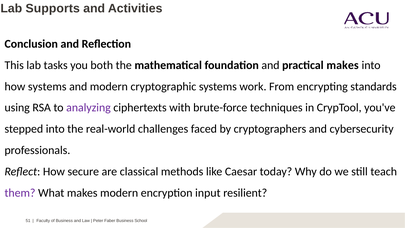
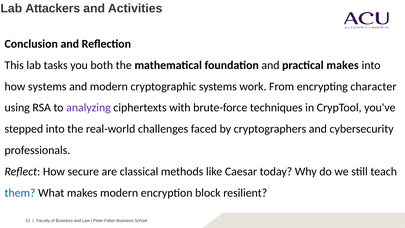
Supports: Supports -> Attackers (53, 9)
standards: standards -> character (373, 86)
them colour: purple -> blue (20, 193)
input: input -> block (208, 193)
